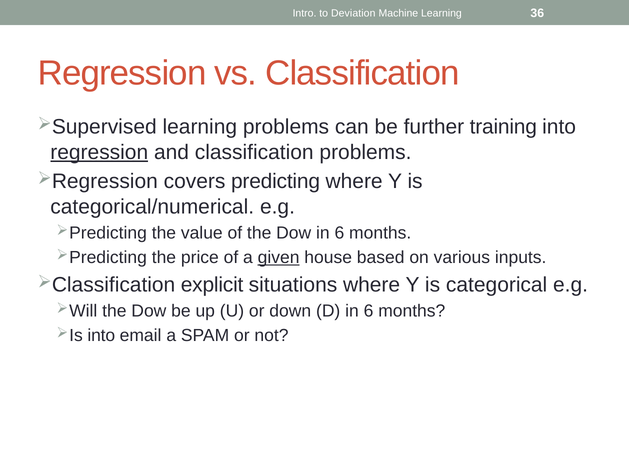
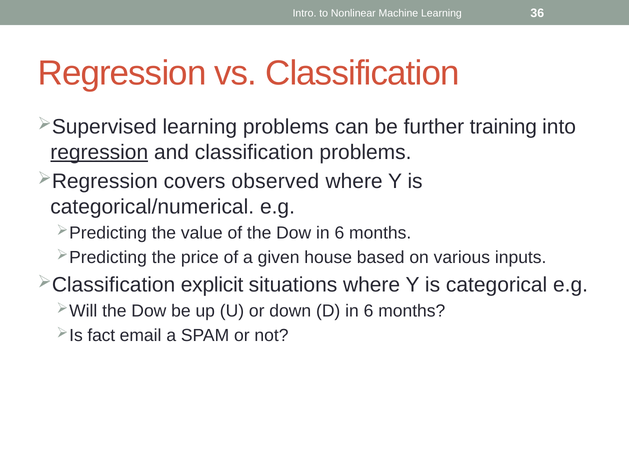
Deviation: Deviation -> Nonlinear (353, 13)
predicting: predicting -> observed (275, 182)
given underline: present -> none (279, 258)
into: into -> fact (101, 336)
